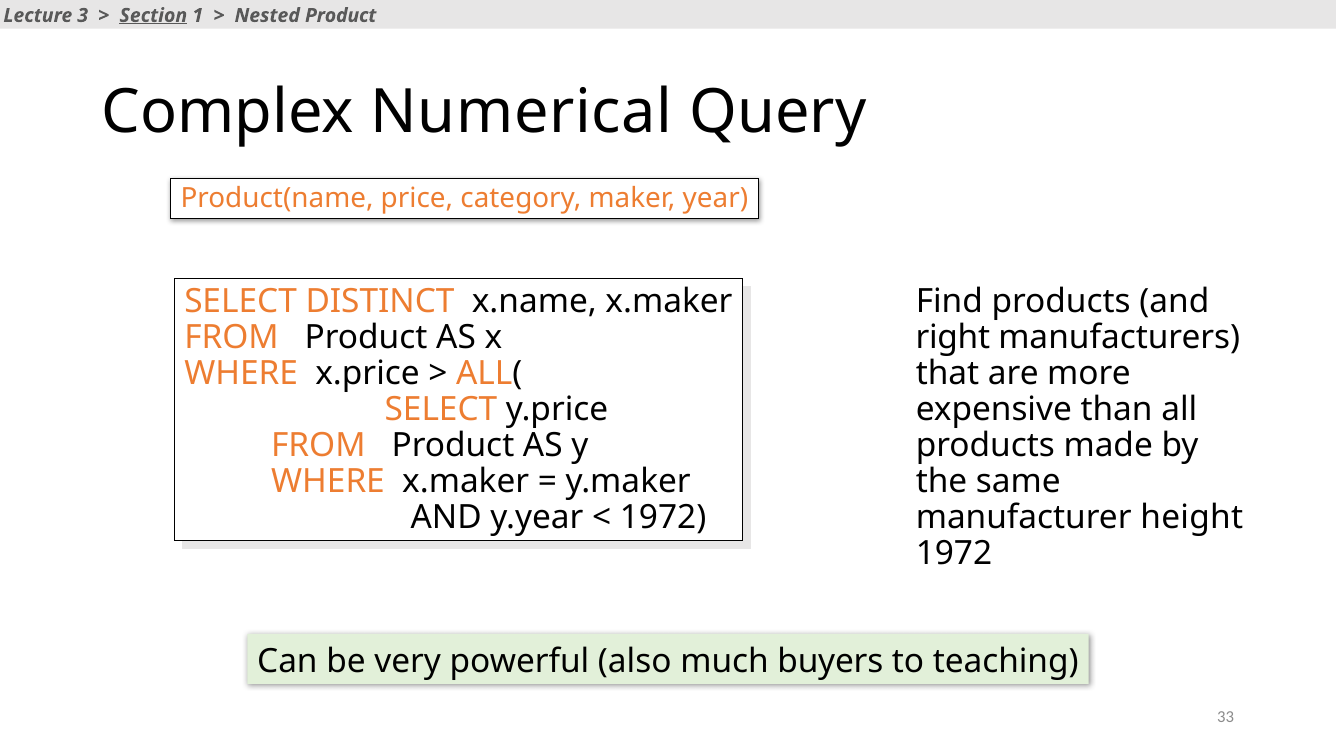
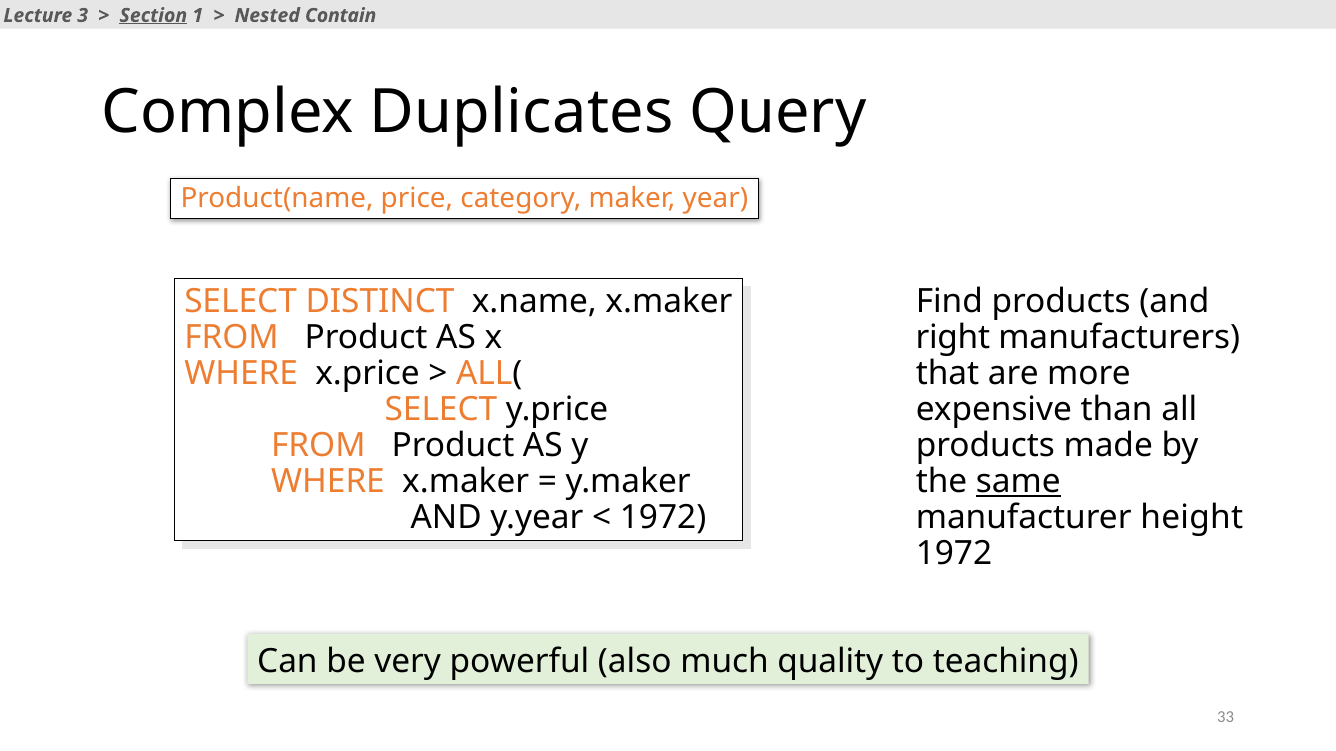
Nested Product: Product -> Contain (341, 16)
Numerical: Numerical -> Duplicates (522, 112)
same underline: none -> present (1018, 482)
buyers: buyers -> quality (830, 662)
